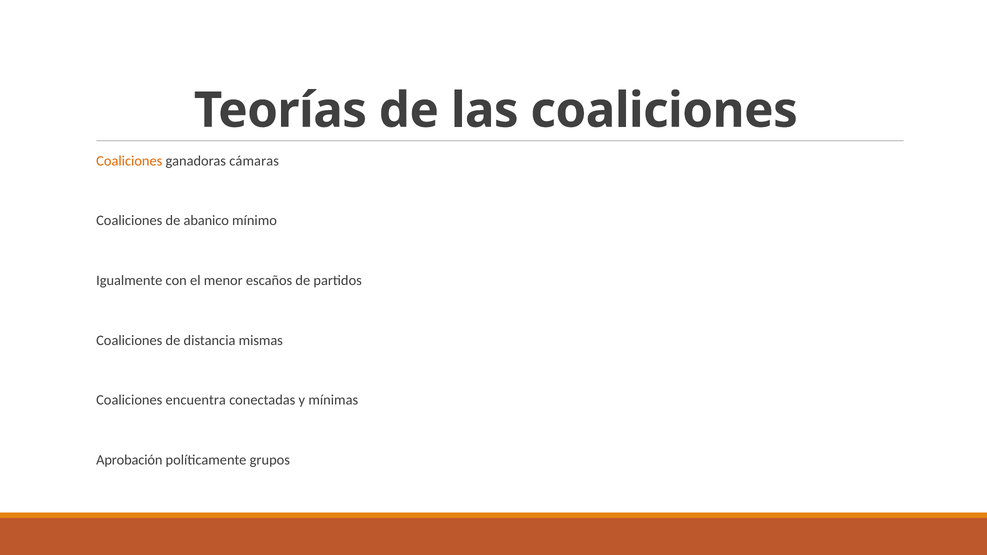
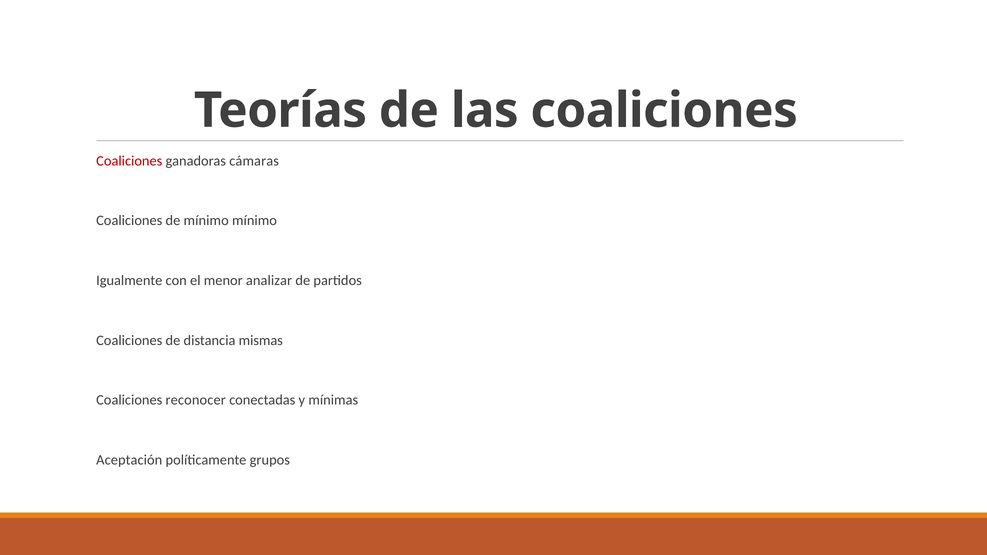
Coaliciones colour: orange -> red (129, 161)
de abanico: abanico -> mínimo (206, 221)
escaños: escaños -> analizar (269, 281)
encuentra: encuentra -> reconocer (196, 400)
Aprobación: Aprobación -> Aceptación (129, 460)
